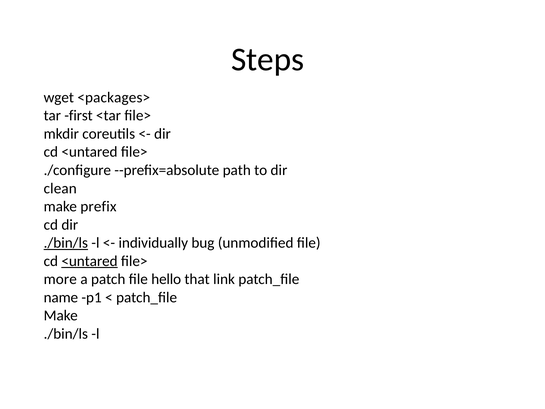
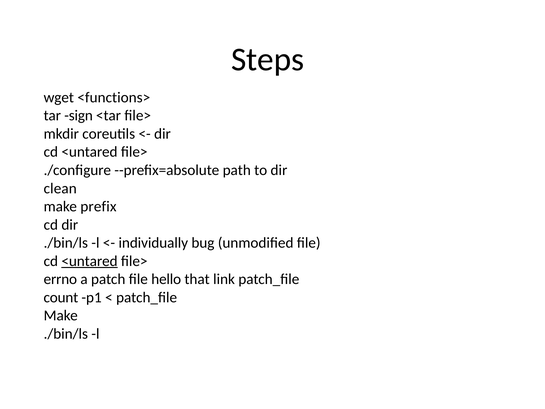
<packages>: <packages> -> <functions> (114, 97)
first: first -> sign (79, 116)
./bin/ls underline: present -> none (66, 243)
more: more -> errno (60, 279)
name: name -> count (61, 297)
